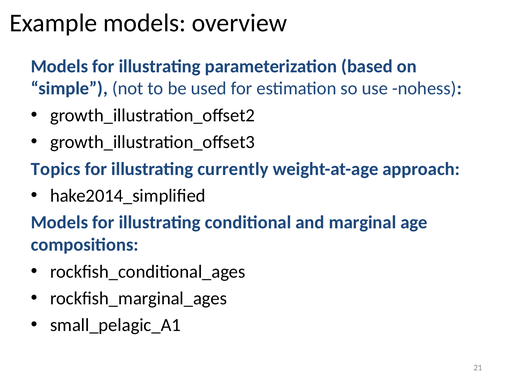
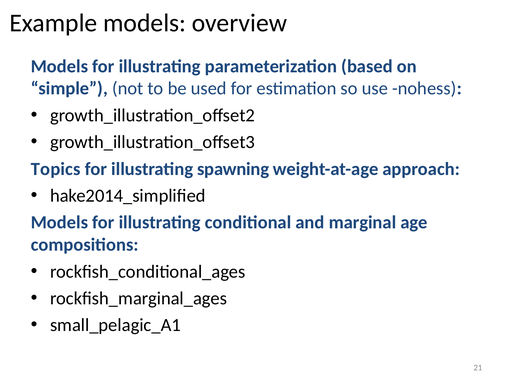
currently: currently -> spawning (233, 169)
